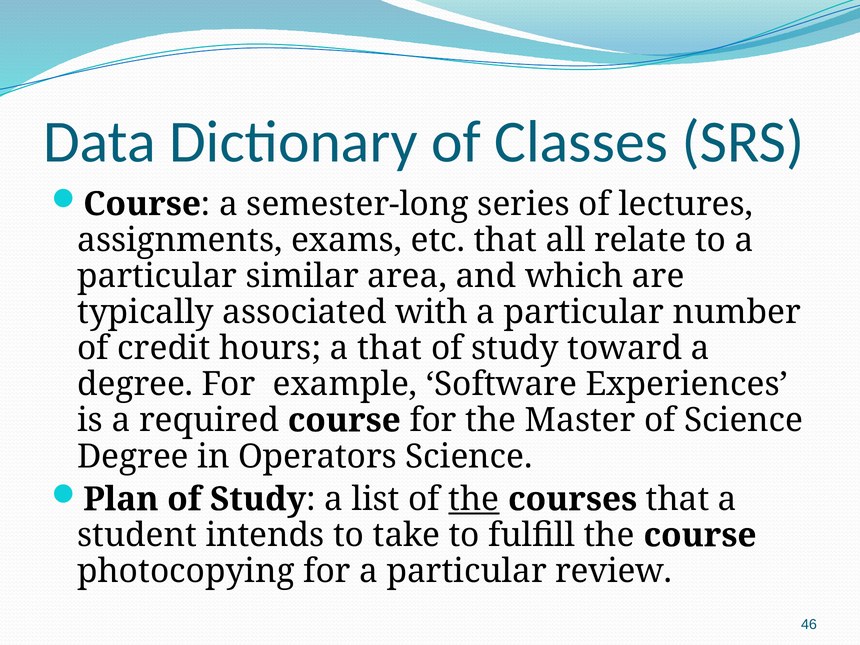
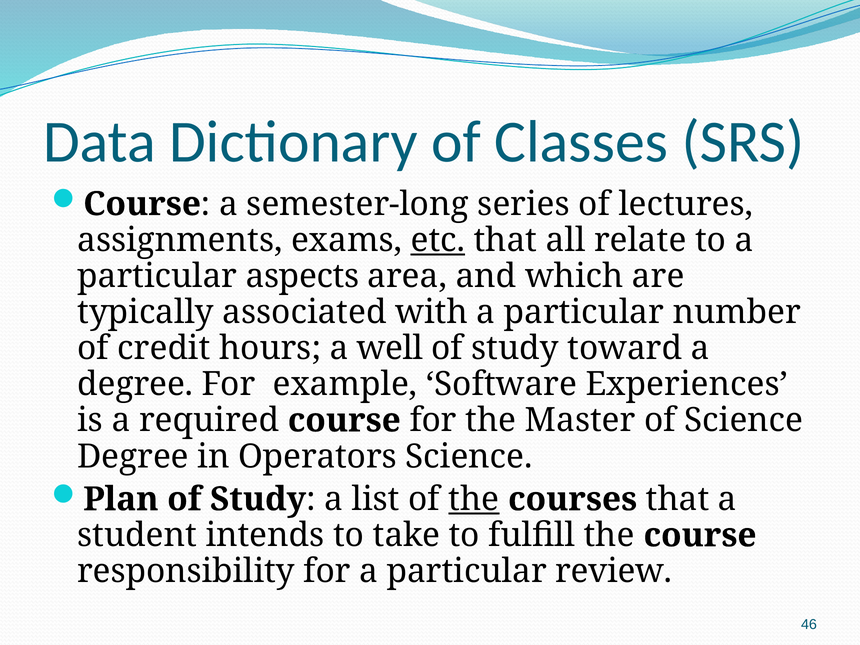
etc underline: none -> present (438, 240)
similar: similar -> aspects (302, 276)
a that: that -> well (390, 348)
photocopying: photocopying -> responsibility (186, 571)
